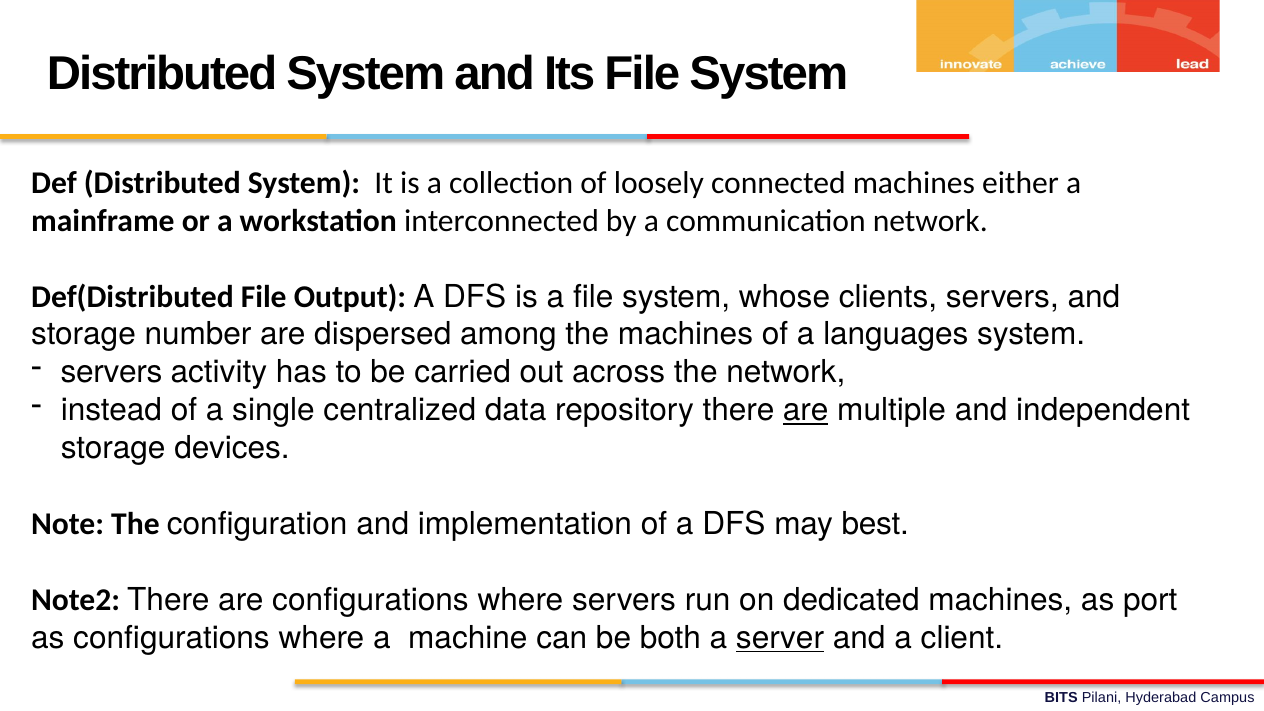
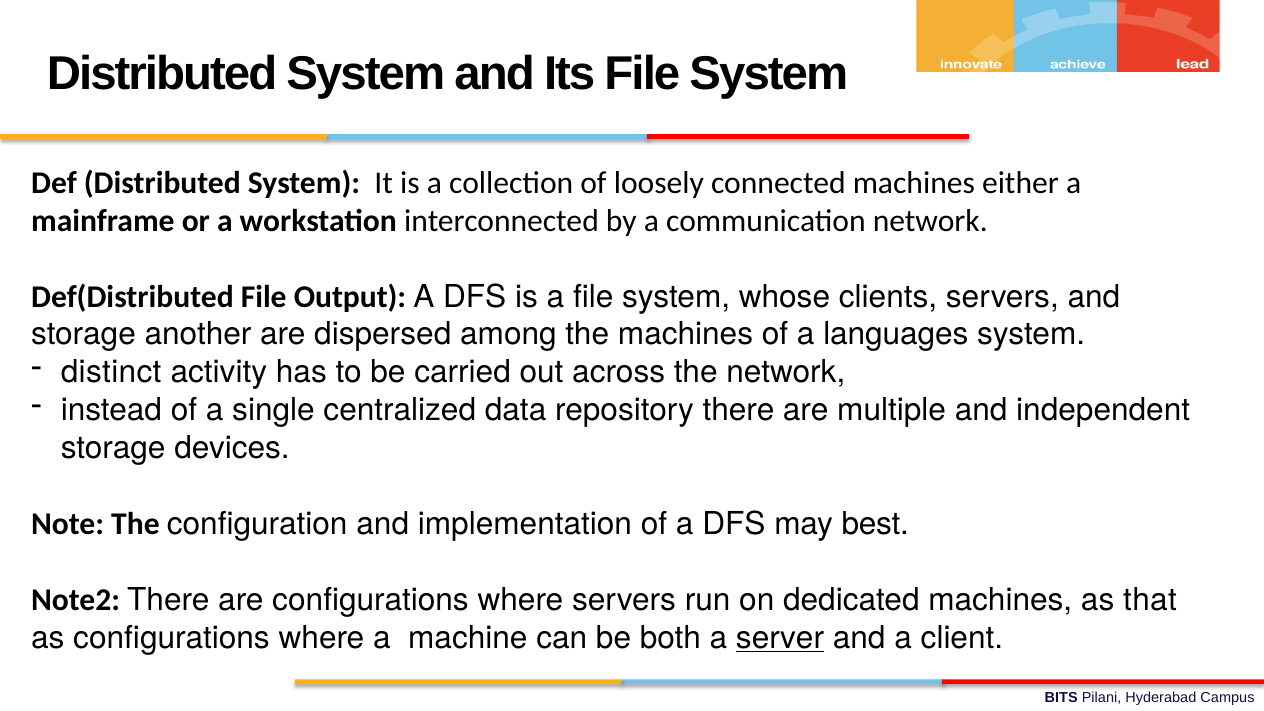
number: number -> another (198, 335)
servers: servers -> distinct (111, 372)
are underline: present -> none (806, 410)
port: port -> that (1150, 600)
